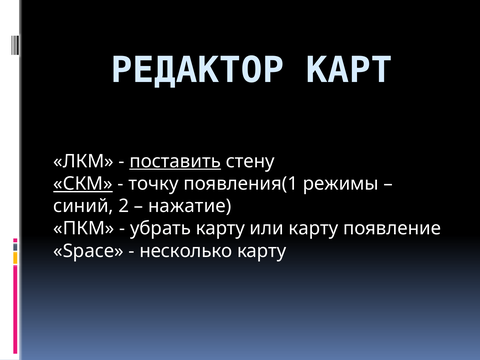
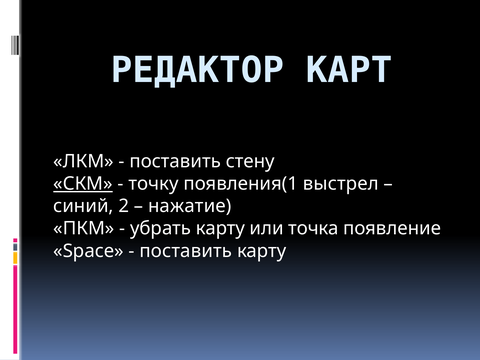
поставить underline: present -> none (175, 161)
режимы: режимы -> выстрел (341, 184)
или карту: карту -> точка (313, 228)
несколько: несколько -> поставить (186, 251)
